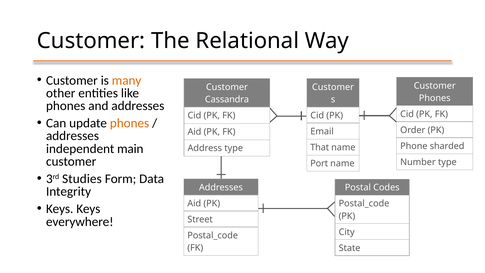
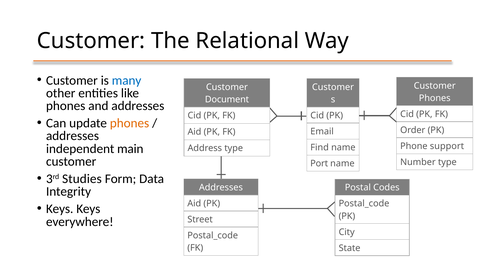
many colour: orange -> blue (127, 80)
Cassandra: Cassandra -> Document (227, 99)
sharded: sharded -> support (447, 146)
That: That -> Find (320, 147)
